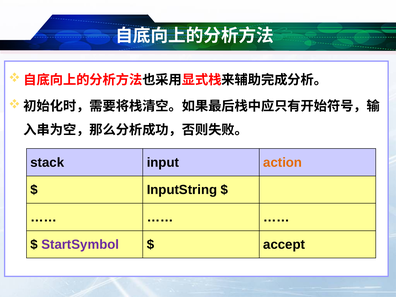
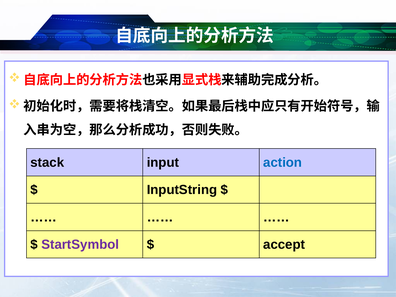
action colour: orange -> blue (283, 162)
